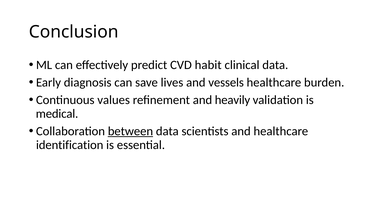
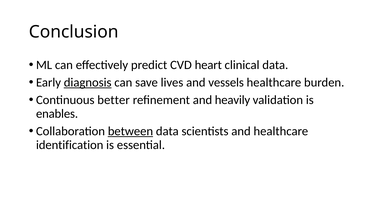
habit: habit -> heart (208, 65)
diagnosis underline: none -> present (88, 83)
values: values -> better (114, 100)
medical: medical -> enables (57, 114)
